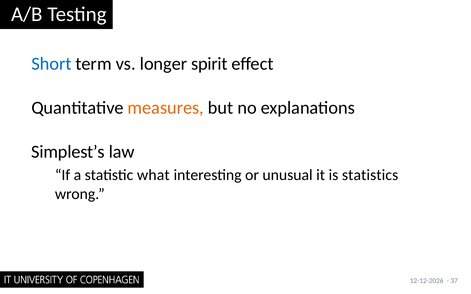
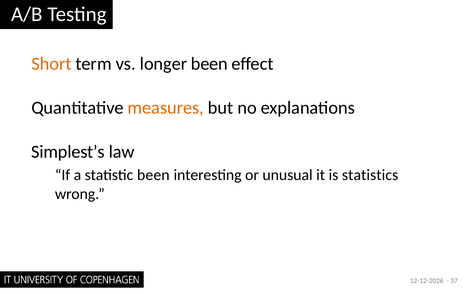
Short colour: blue -> orange (51, 64)
longer spirit: spirit -> been (209, 64)
statistic what: what -> been (153, 175)
